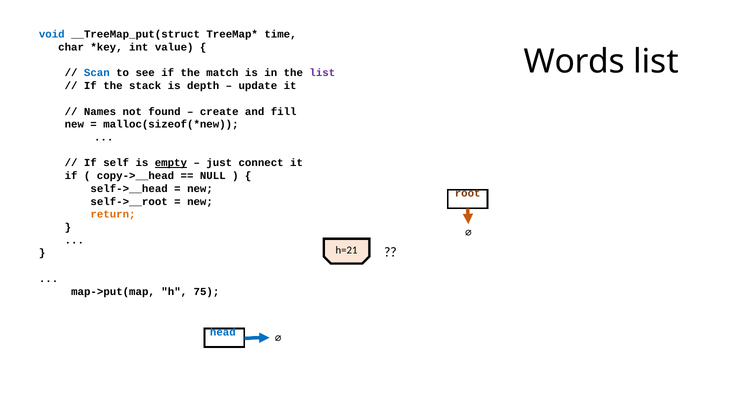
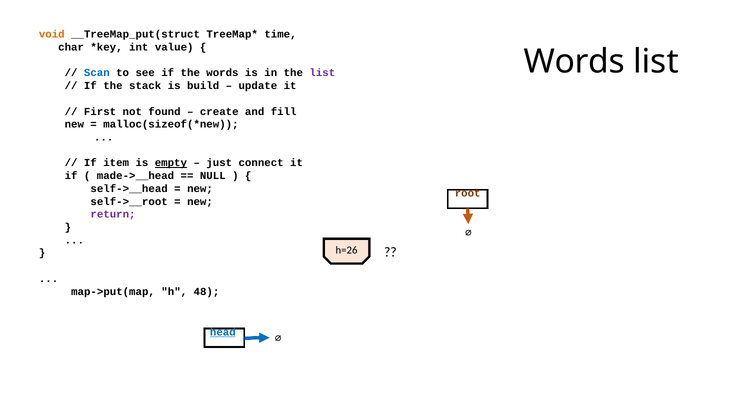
void colour: blue -> orange (52, 34)
the match: match -> words (222, 73)
depth: depth -> build (203, 86)
Names: Names -> First (100, 112)
self: self -> item (116, 163)
copy->__head: copy->__head -> made->__head (136, 176)
return colour: orange -> purple (113, 215)
h=21: h=21 -> h=26 (347, 250)
75: 75 -> 48 (206, 292)
head underline: none -> present (223, 332)
